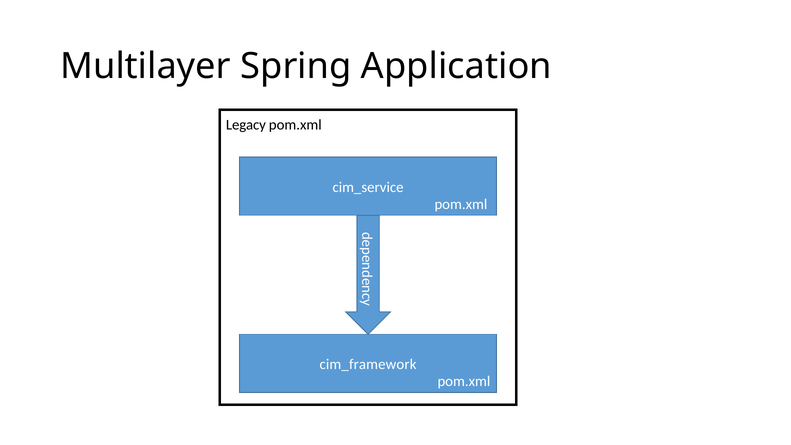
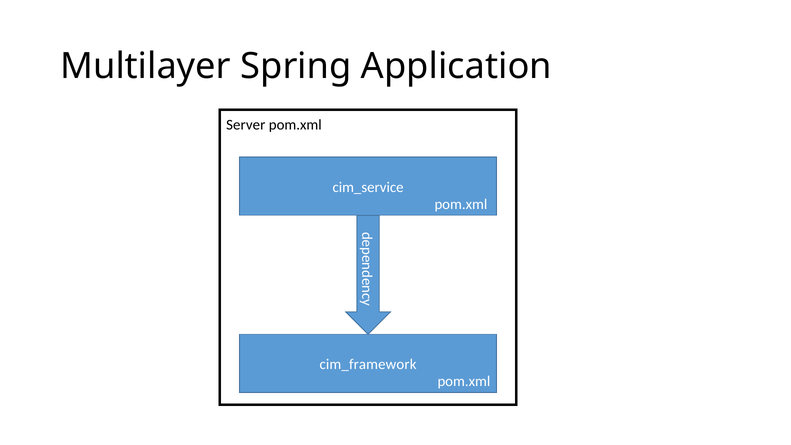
Legacy: Legacy -> Server (246, 125)
